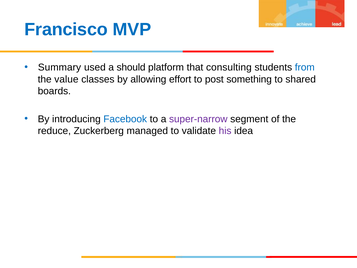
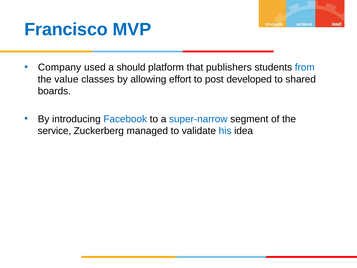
Summary: Summary -> Company (60, 67)
consulting: consulting -> publishers (229, 67)
something: something -> developed (249, 79)
super-narrow colour: purple -> blue (198, 119)
reduce: reduce -> service (54, 131)
his colour: purple -> blue (225, 131)
